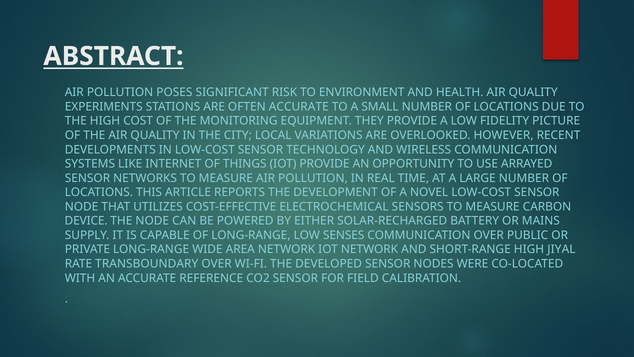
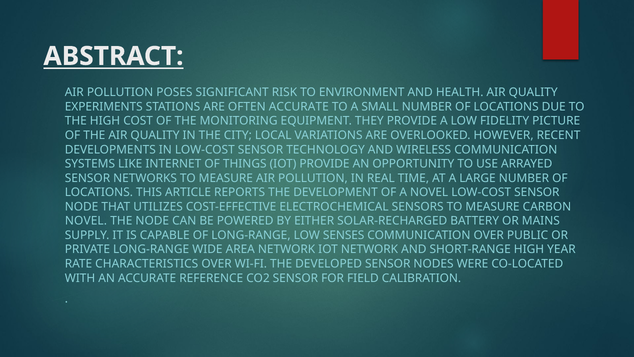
DEVICE: DEVICE -> NOVEL (86, 221)
JIYAL: JIYAL -> YEAR (561, 249)
TRANSBOUNDARY: TRANSBOUNDARY -> CHARACTERISTICS (147, 264)
